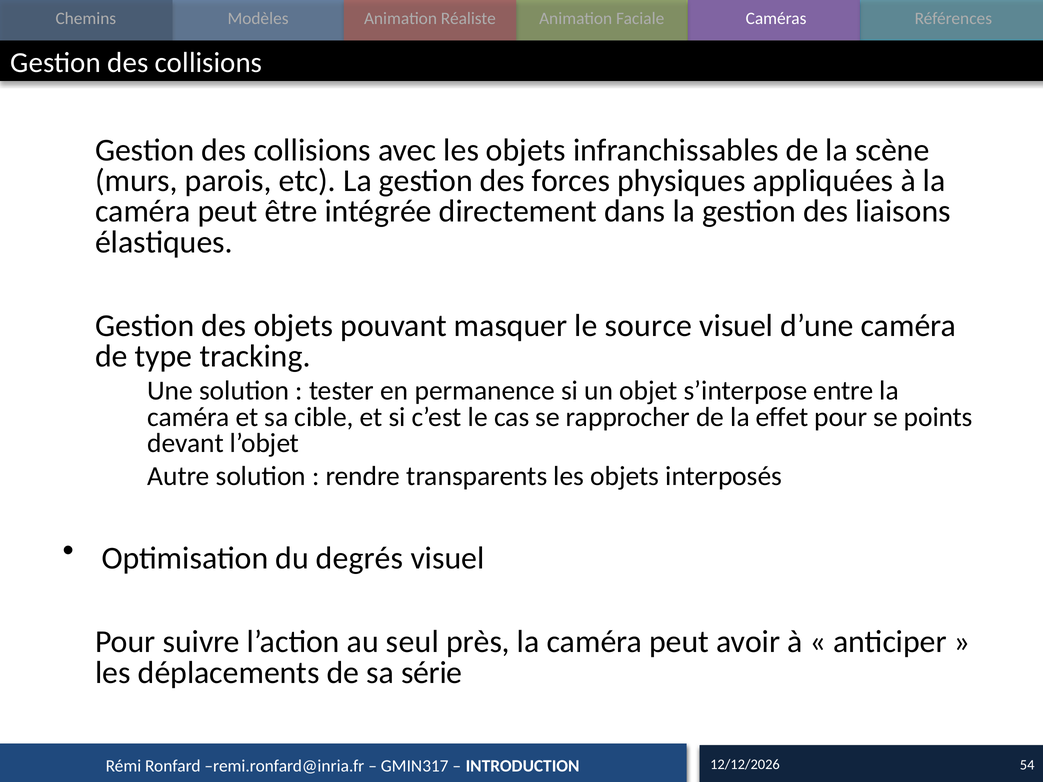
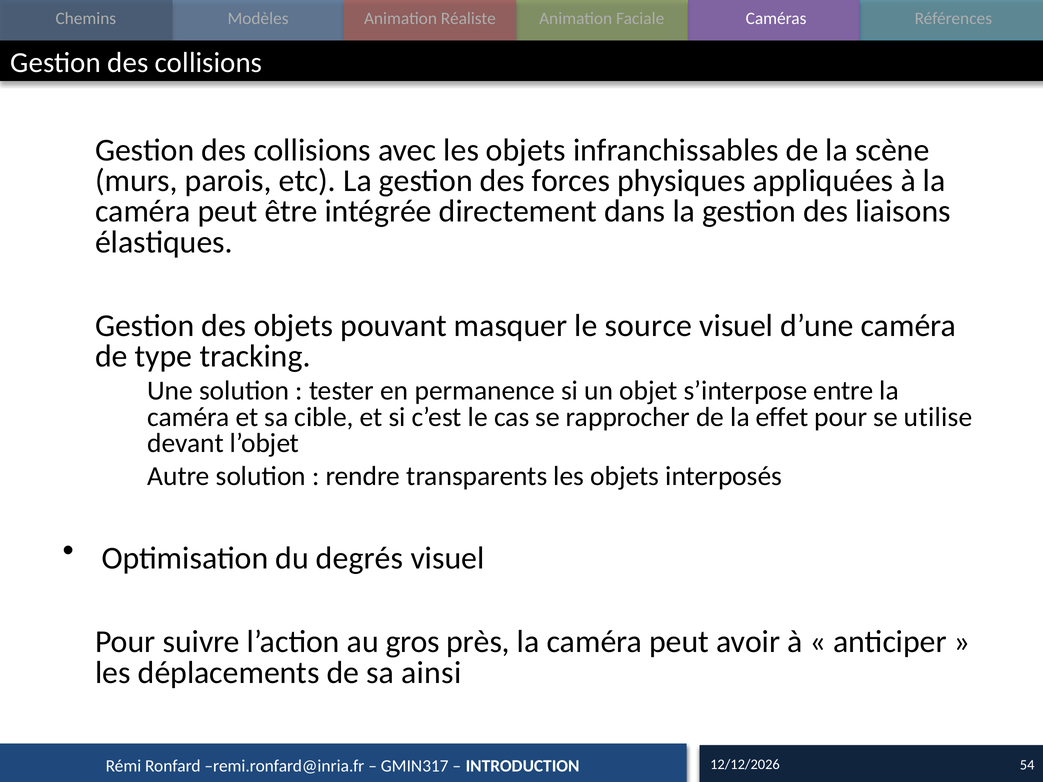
points: points -> utilise (938, 417)
seul: seul -> gros (413, 642)
série: série -> ainsi (431, 673)
